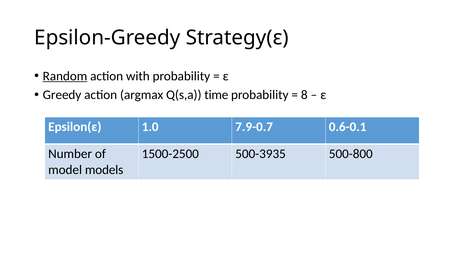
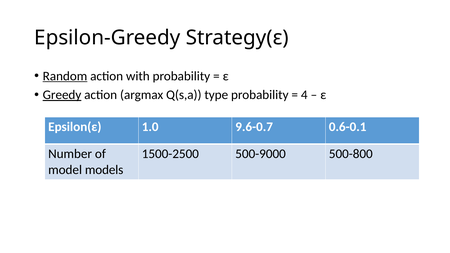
Greedy underline: none -> present (62, 95)
time: time -> type (216, 95)
8: 8 -> 4 (304, 95)
7.9-0.7: 7.9-0.7 -> 9.6-0.7 (254, 127)
500-3935: 500-3935 -> 500-9000 (261, 154)
